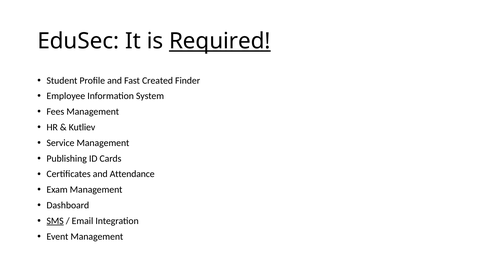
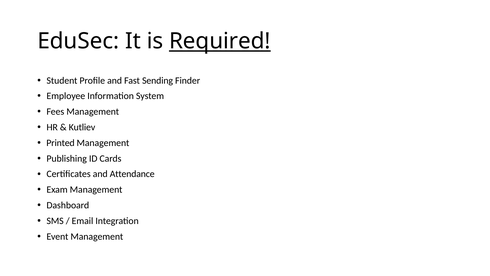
Created: Created -> Sending (158, 80)
Service: Service -> Printed (61, 143)
SMS underline: present -> none (55, 221)
